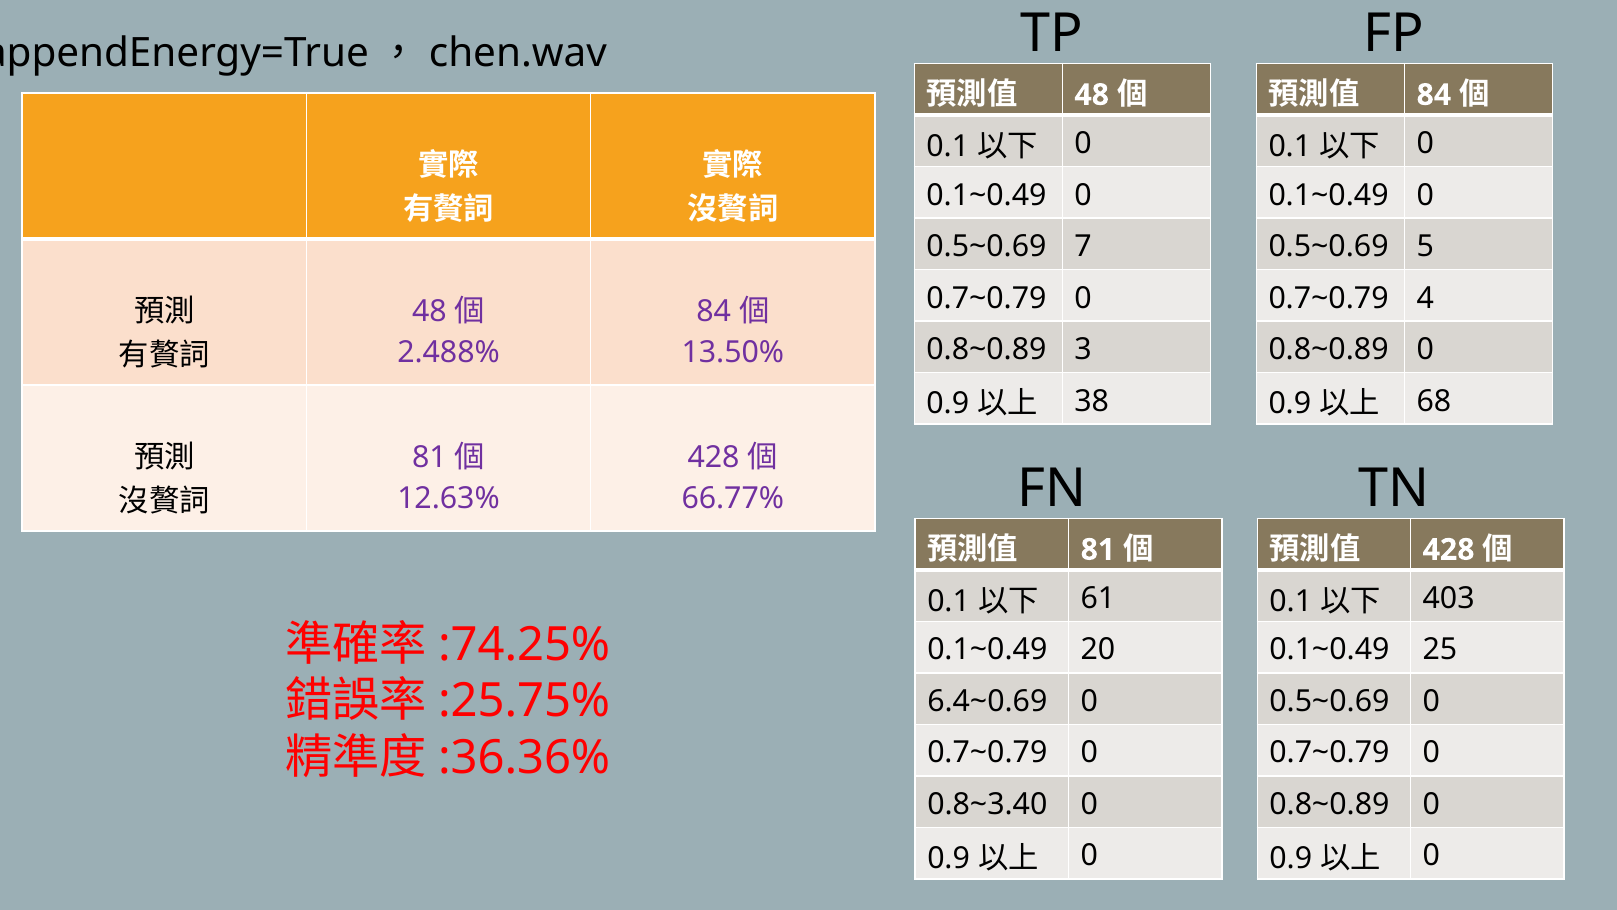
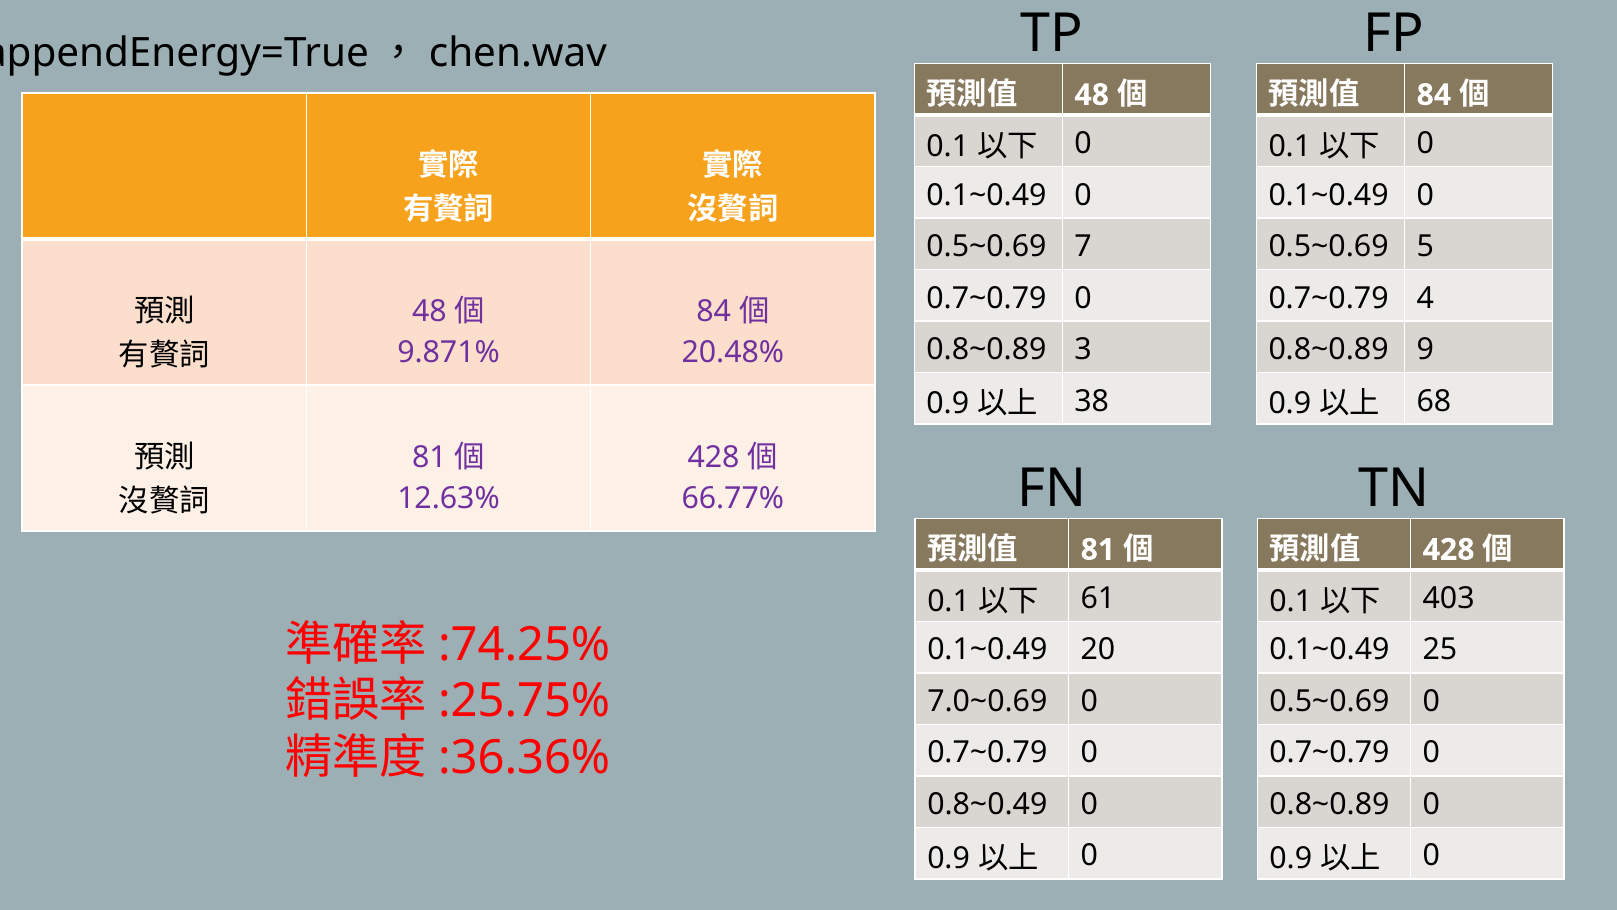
0: 0 -> 9 (1425, 349)
2.488%: 2.488% -> 9.871% (449, 353)
13.50%: 13.50% -> 20.48% (733, 353)
6.4~0.69: 6.4~0.69 -> 7.0~0.69 (987, 701)
0.8~3.40: 0.8~3.40 -> 0.8~0.49 (987, 804)
